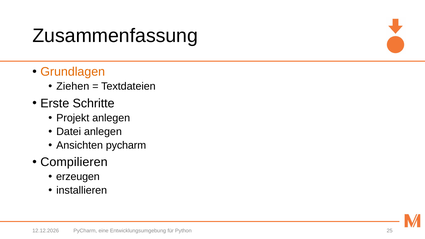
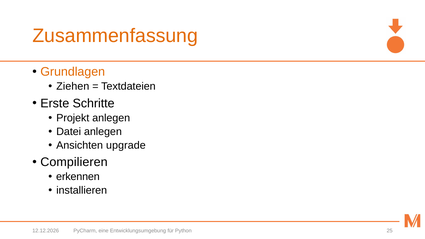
Zusammenfassung colour: black -> orange (115, 36)
Ansichten pycharm: pycharm -> upgrade (126, 145)
erzeugen: erzeugen -> erkennen (78, 177)
